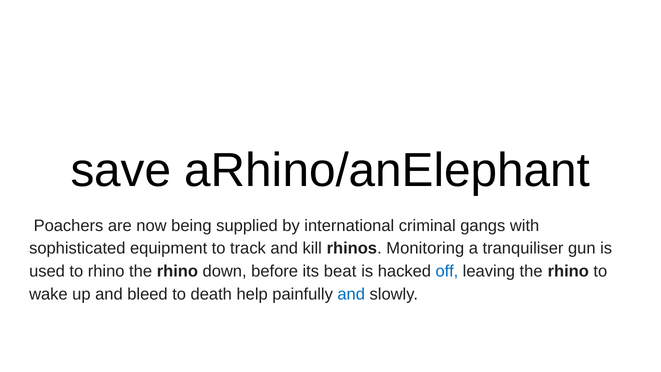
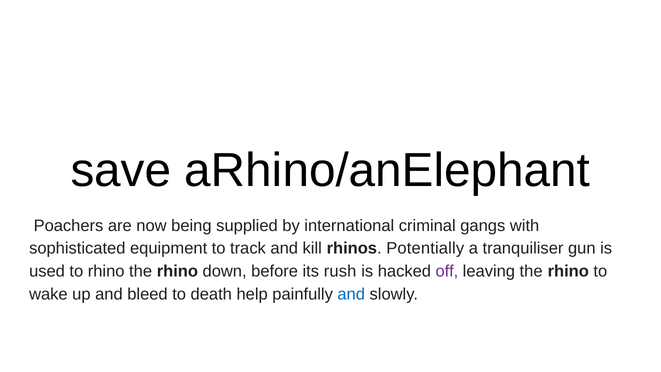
Monitoring: Monitoring -> Potentially (425, 248)
beat: beat -> rush (340, 271)
off colour: blue -> purple (447, 271)
